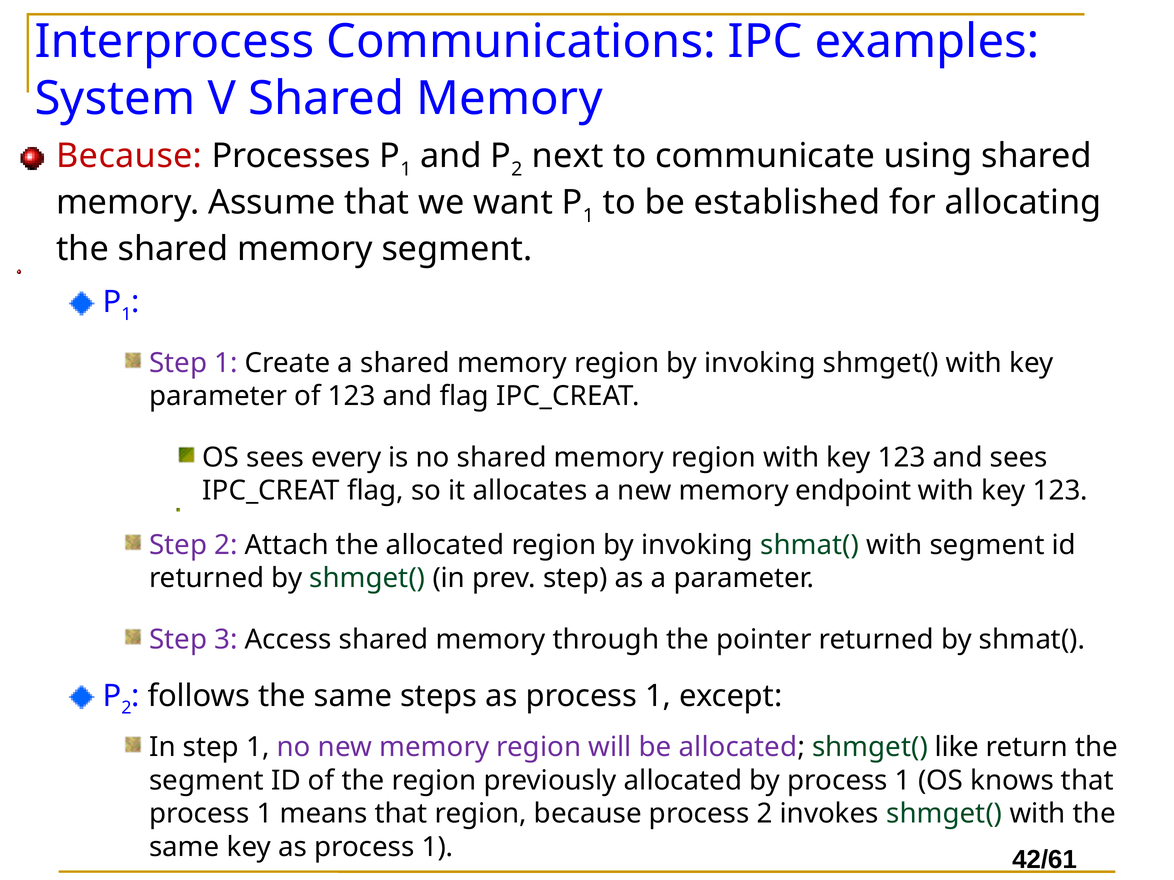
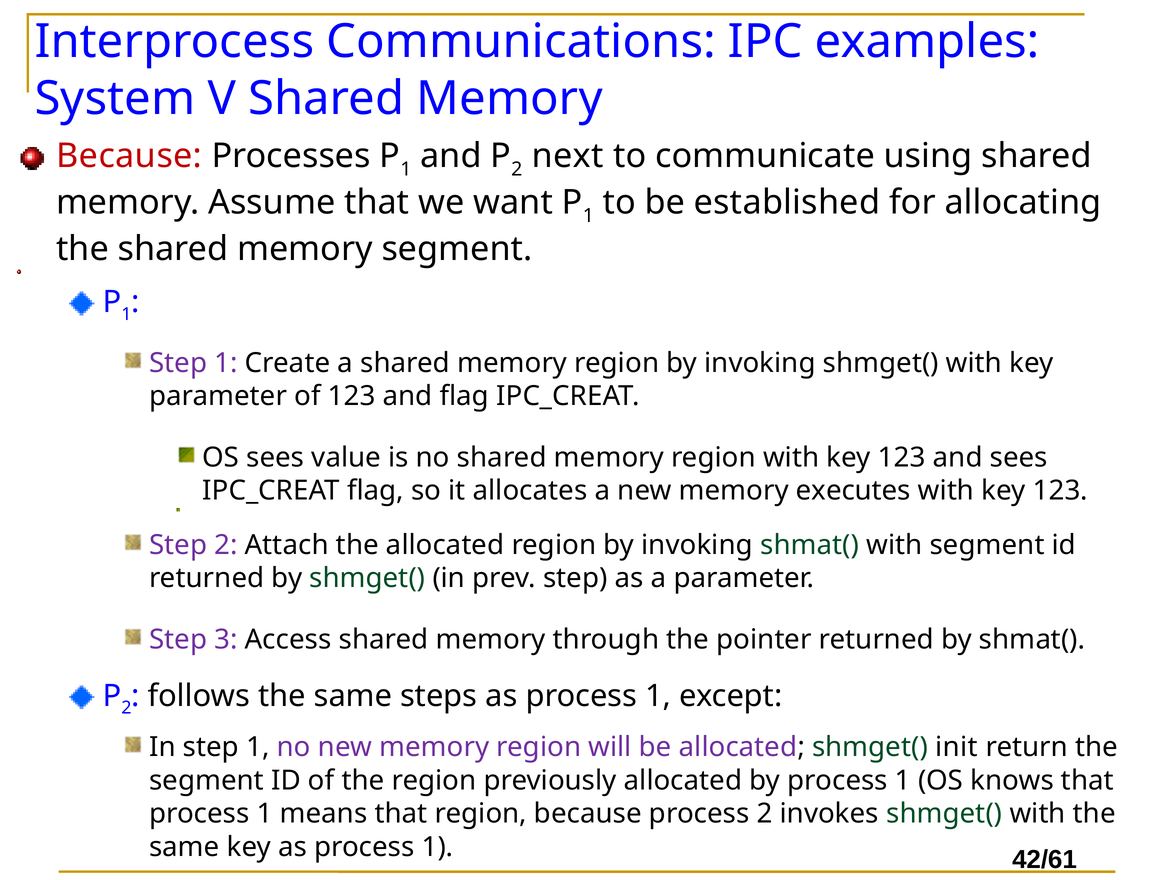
every: every -> value (346, 458)
endpoint: endpoint -> executes (853, 491)
like: like -> init (957, 748)
